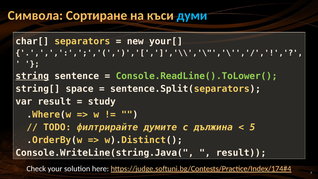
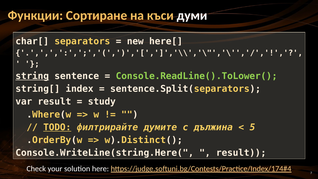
Символа: Символа -> Функции (35, 15)
думи colour: light blue -> white (192, 15)
your[: your[ -> here[ (166, 41)
space: space -> index (80, 89)
TODO underline: none -> present (57, 127)
Console.WriteLine(string.Java(: Console.WriteLine(string.Java( -> Console.WriteLine(string.Here( (105, 153)
